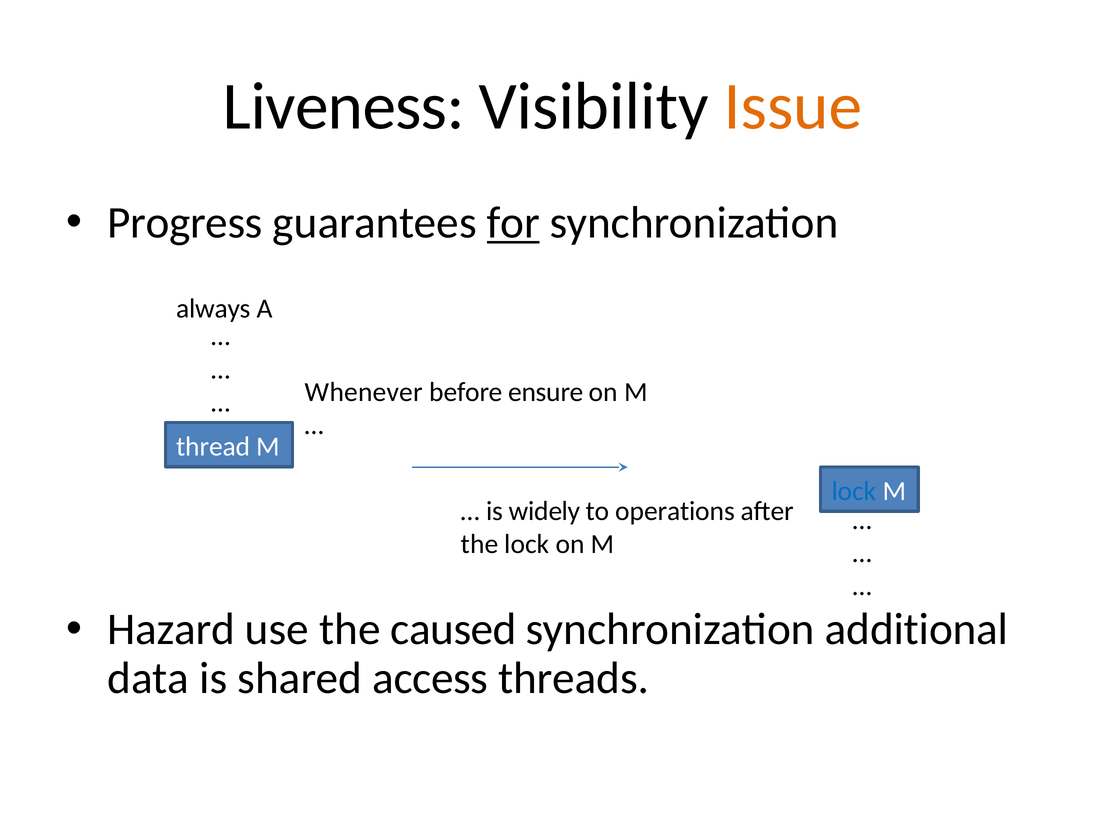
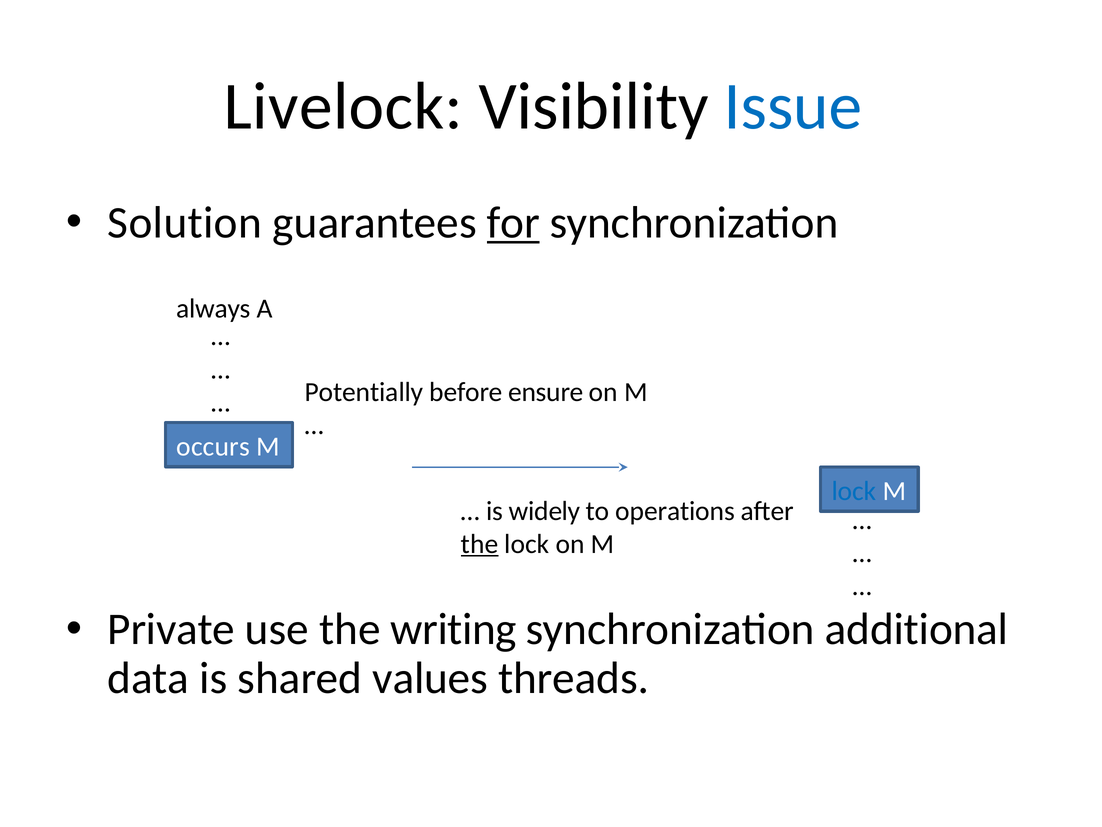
Liveness: Liveness -> Livelock (343, 107)
Issue colour: orange -> blue (793, 107)
Progress: Progress -> Solution (185, 223)
Whenever: Whenever -> Potentially (364, 392)
thread: thread -> occurs (213, 446)
the underline: none -> present (480, 544)
Hazard: Hazard -> Private (171, 629)
caused: caused -> writing (454, 629)
access: access -> values (430, 678)
